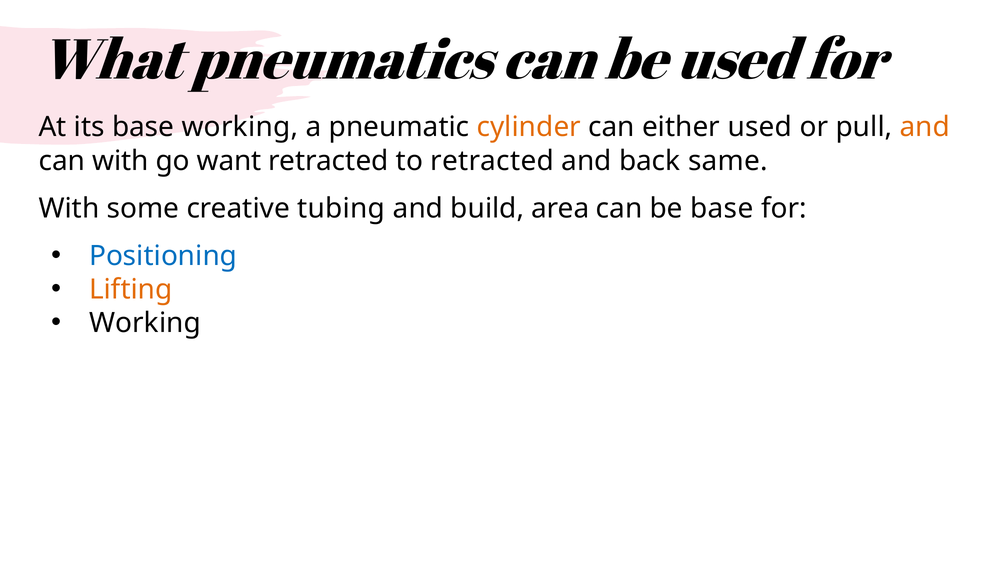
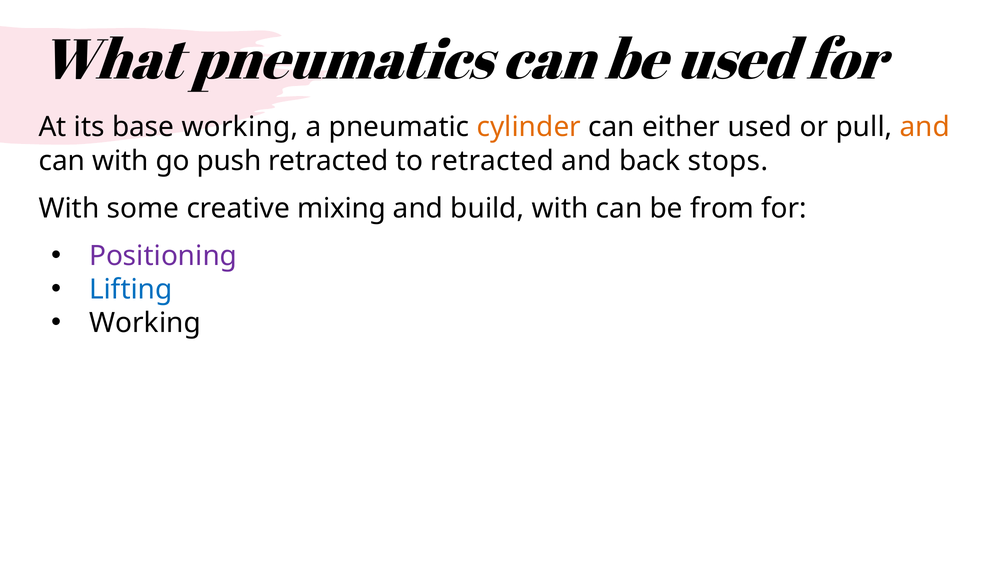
want: want -> push (229, 161)
same: same -> stops (728, 161)
tubing: tubing -> mixing (342, 208)
build area: area -> with (560, 208)
be base: base -> from (722, 208)
Positioning colour: blue -> purple (163, 256)
Lifting colour: orange -> blue (131, 290)
